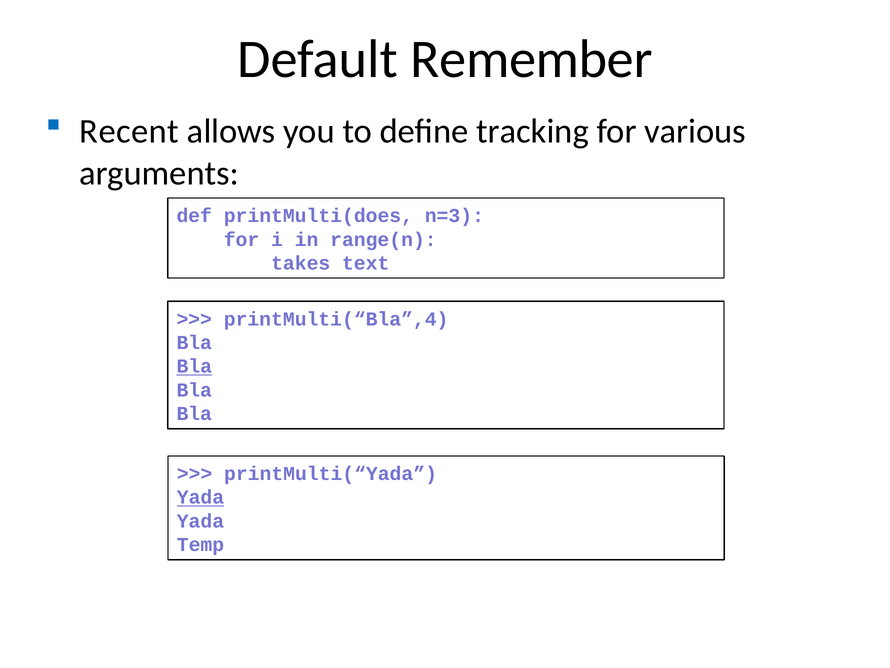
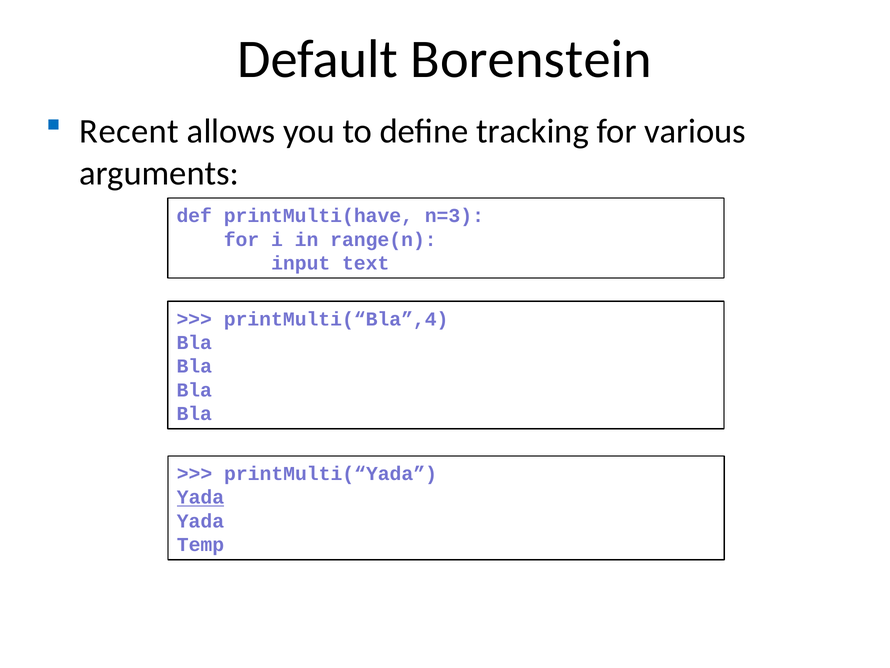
Remember: Remember -> Borenstein (531, 59)
printMulti(does: printMulti(does -> printMulti(have (318, 216)
takes: takes -> input (301, 263)
Bla underline: present -> none (194, 366)
